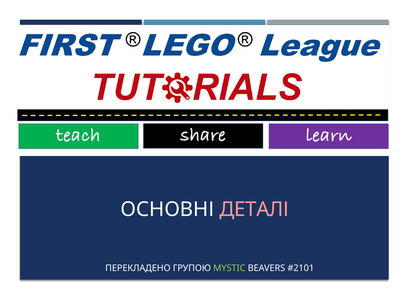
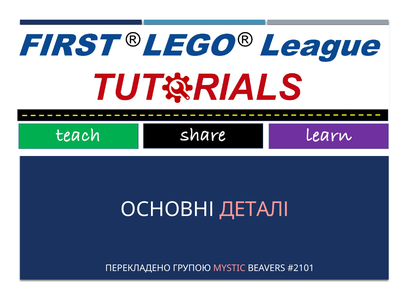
MYSTIC colour: light green -> pink (229, 268)
